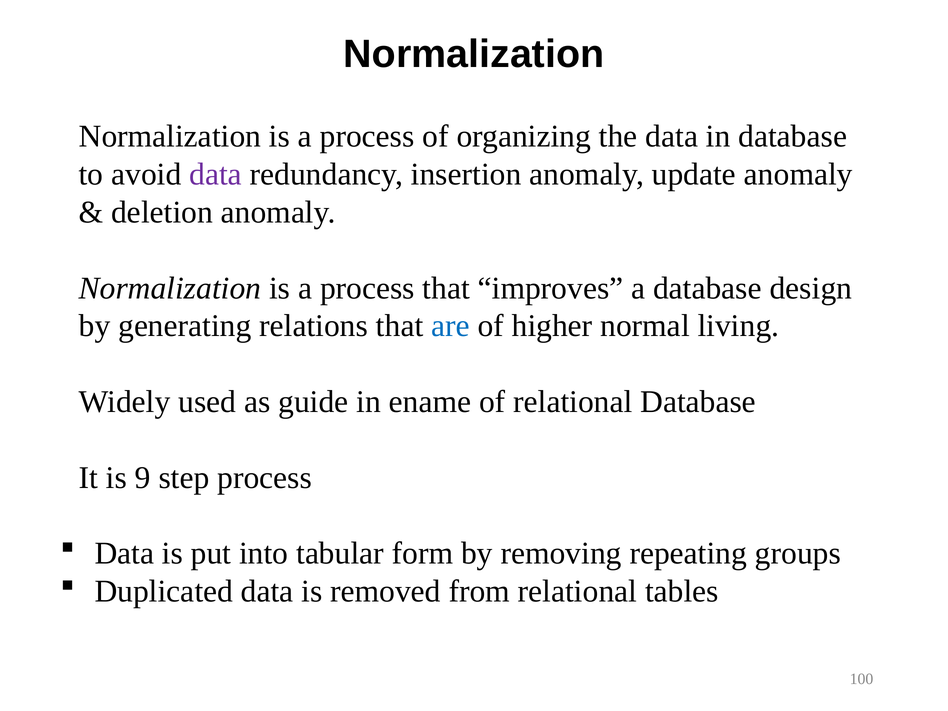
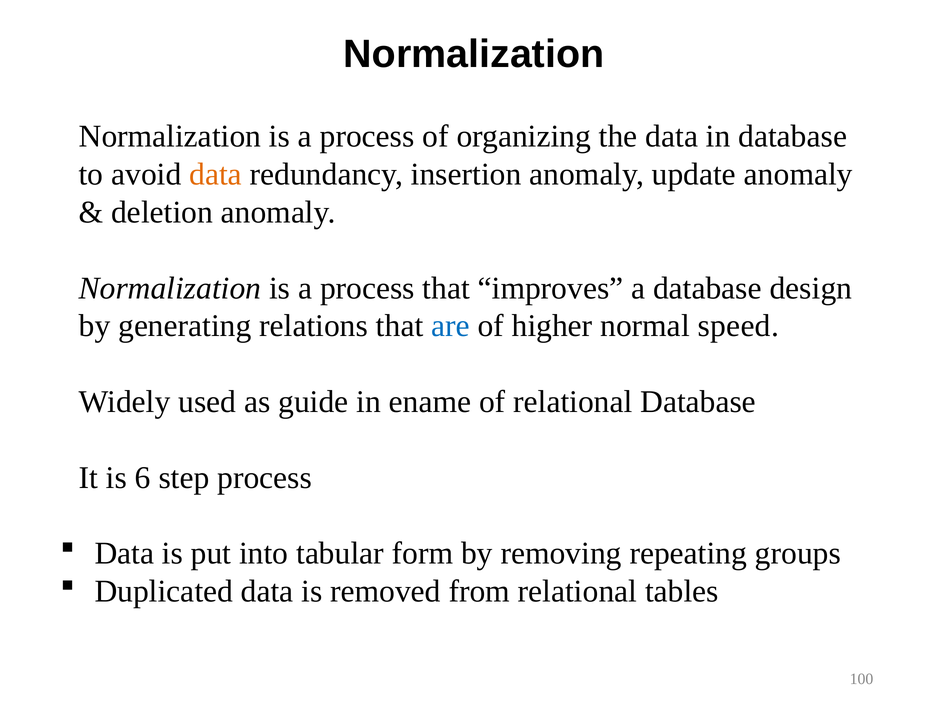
data colour: purple -> orange (216, 174)
living: living -> speed (738, 326)
9: 9 -> 6 (143, 478)
